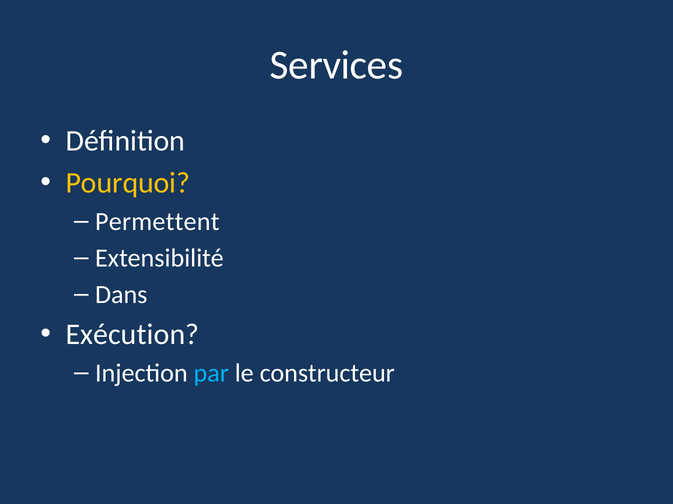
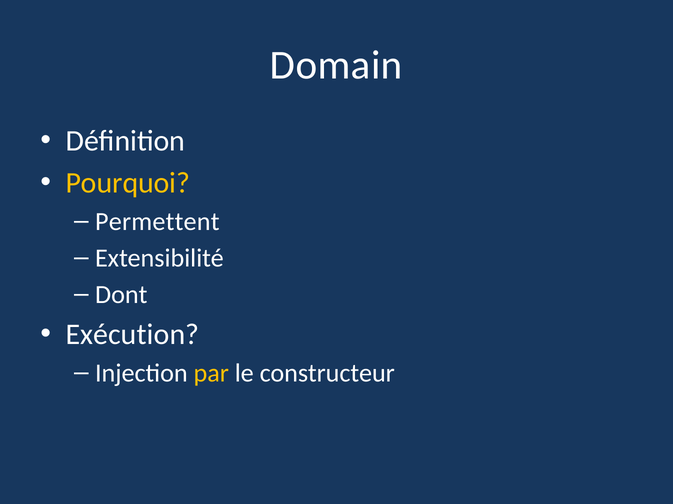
Services: Services -> Domain (336, 65)
Dans: Dans -> Dont (121, 295)
par colour: light blue -> yellow (211, 374)
